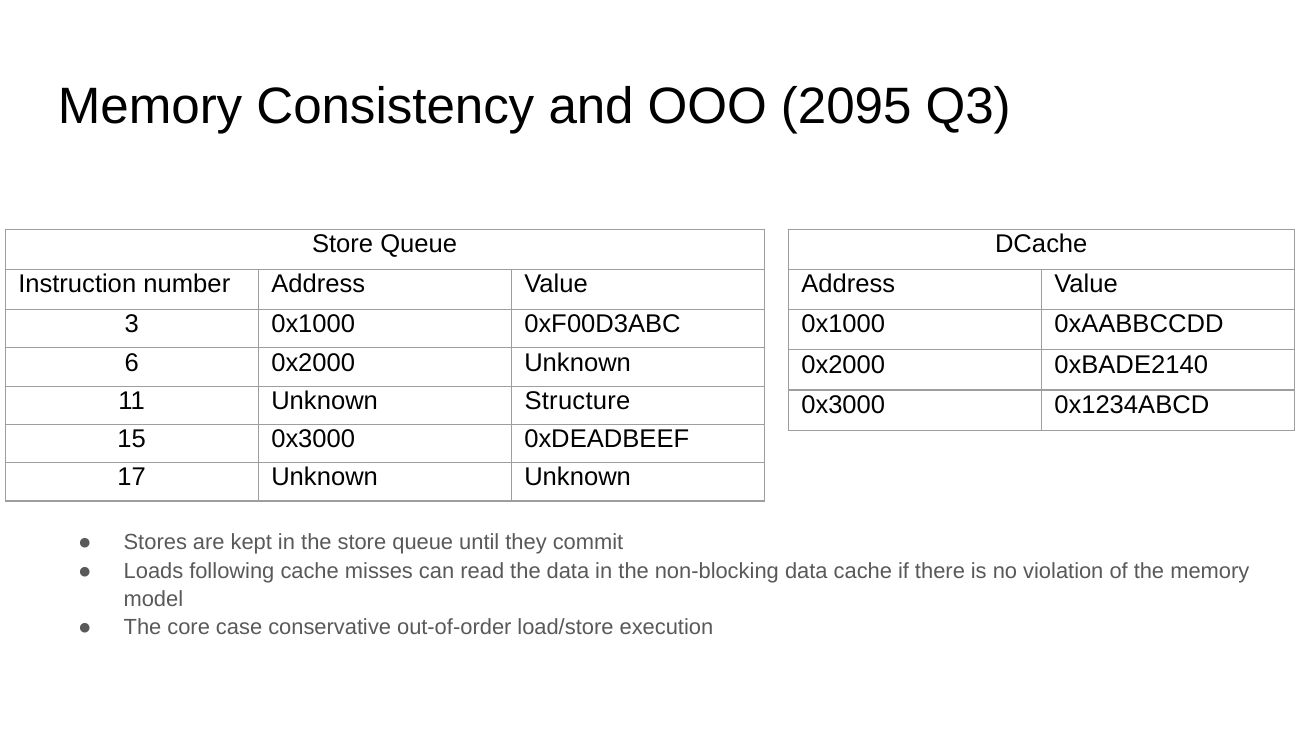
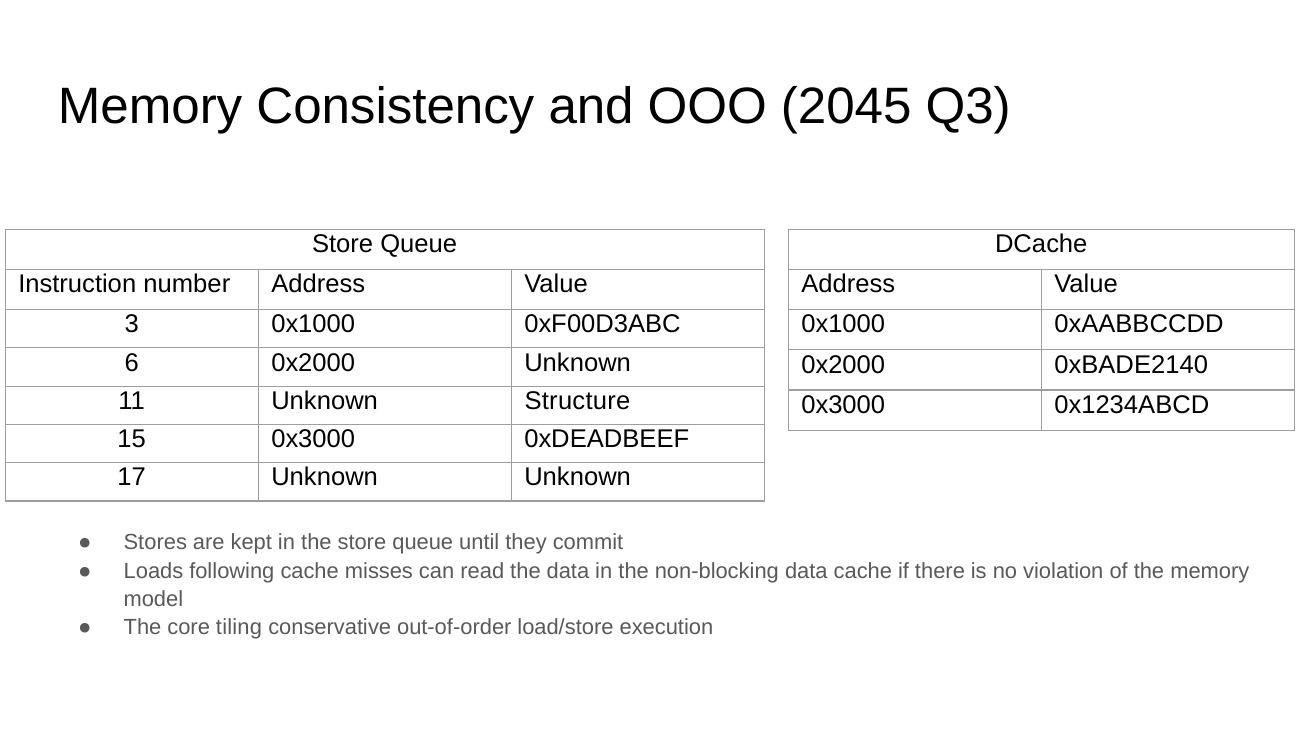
2095: 2095 -> 2045 (846, 106)
case: case -> tiling (239, 627)
